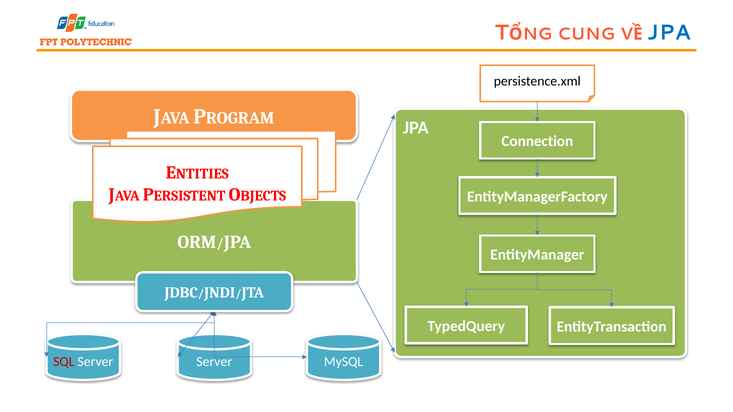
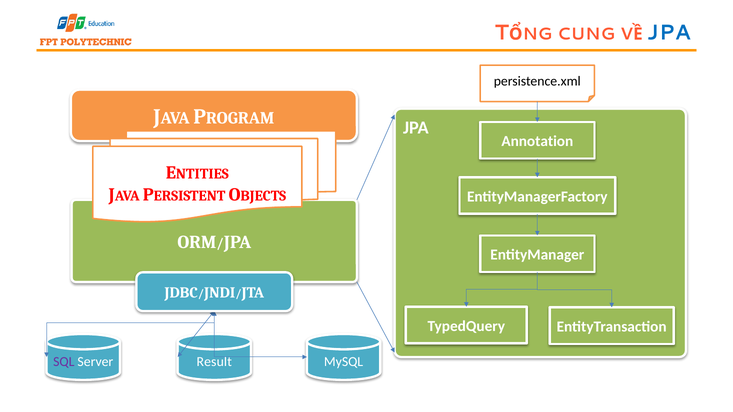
Connection: Connection -> Annotation (537, 141)
SQL colour: red -> purple (64, 362)
Server Server: Server -> Result (214, 362)
